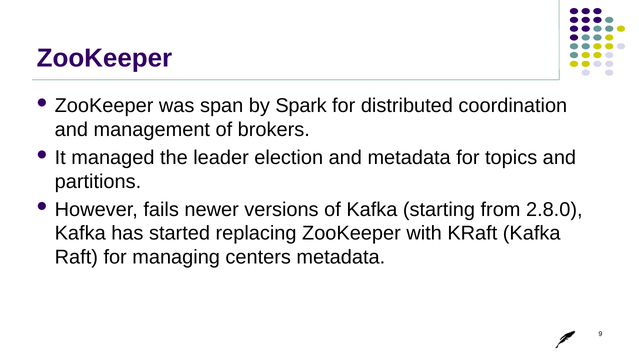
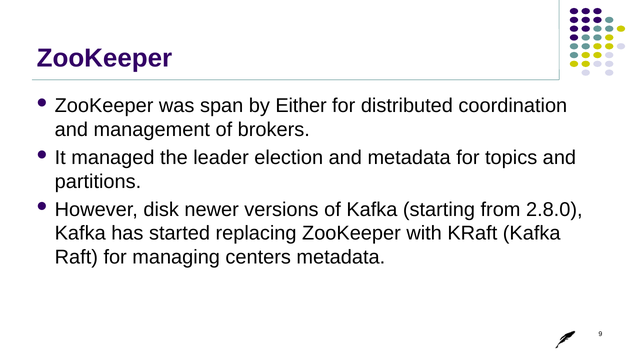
Spark: Spark -> Either (301, 106)
fails: fails -> disk (161, 210)
